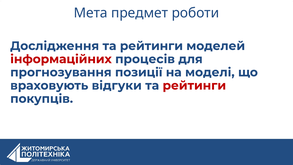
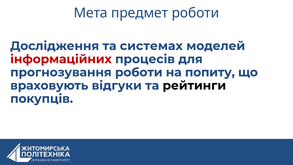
Дослідження та рейтинги: рейтинги -> системах (151, 46)
прогнозування позиції: позиції -> роботи (139, 72)
моделі: моделі -> попиту (210, 72)
рейтинги colour: red -> black (194, 85)
